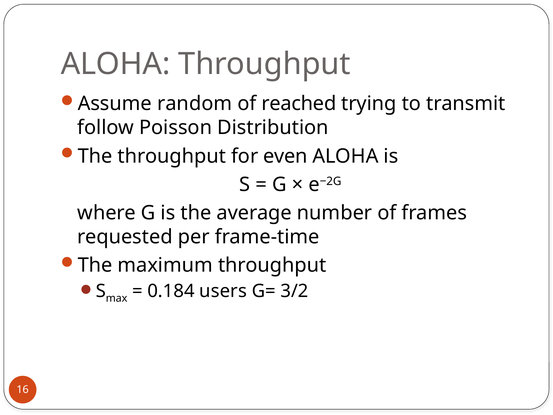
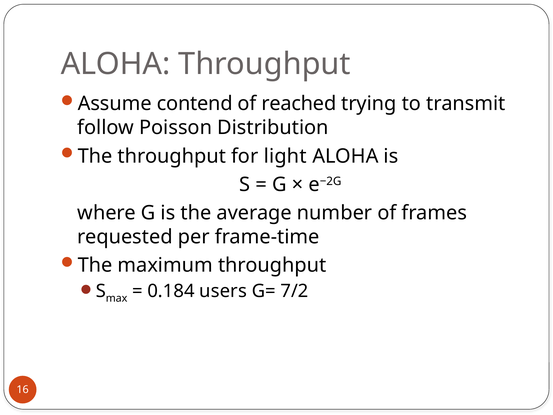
random: random -> contend (195, 104)
even: even -> light (285, 156)
3/2: 3/2 -> 7/2 (294, 291)
